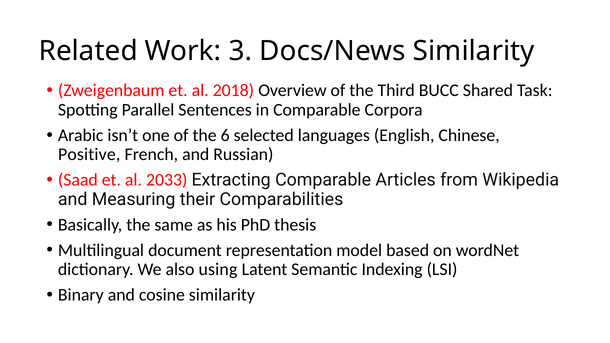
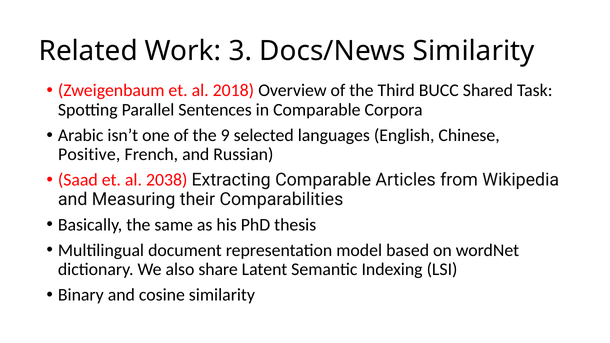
6: 6 -> 9 (225, 135)
2033: 2033 -> 2038 (167, 180)
using: using -> share (218, 270)
